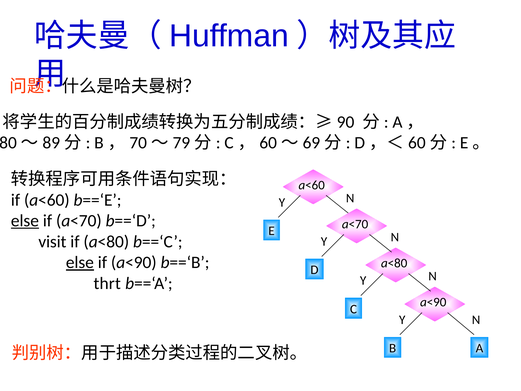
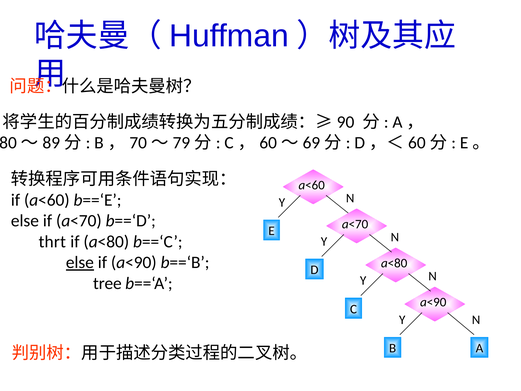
else underline: present -> none (25, 221)
visit: visit -> thrt (52, 242)
thrt: thrt -> tree (107, 283)
